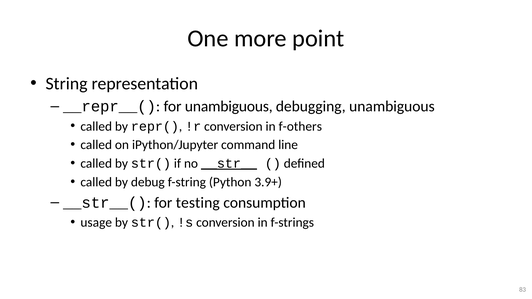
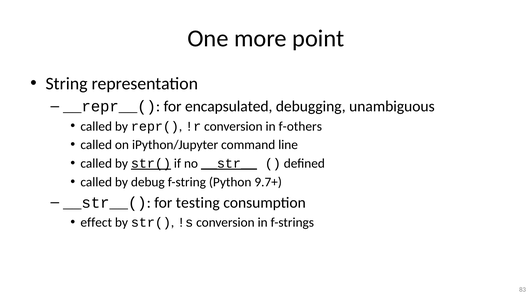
for unambiguous: unambiguous -> encapsulated (229, 107)
str( underline: none -> present (151, 164)
3.9+: 3.9+ -> 9.7+ (268, 182)
usage: usage -> effect (96, 223)
